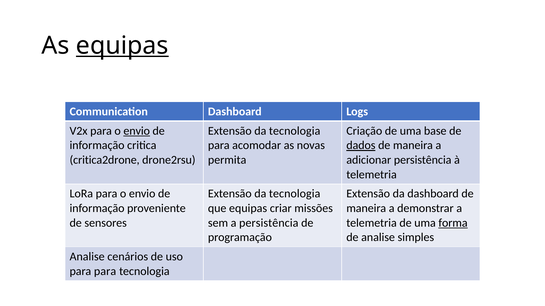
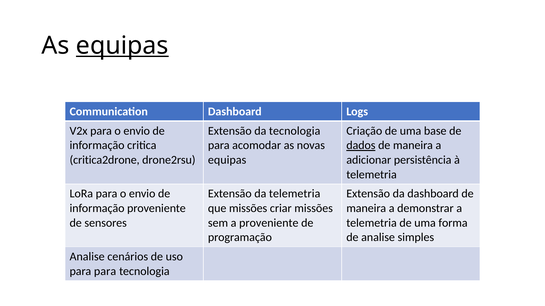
envio underline: present -> none (137, 131)
permita: permita -> equipas (227, 160)
tecnologia: tecnologia -> telemetria (295, 194)
que equipas: equipas -> missões (248, 209)
a persistência: persistência -> proveniente (269, 223)
forma underline: present -> none (453, 223)
